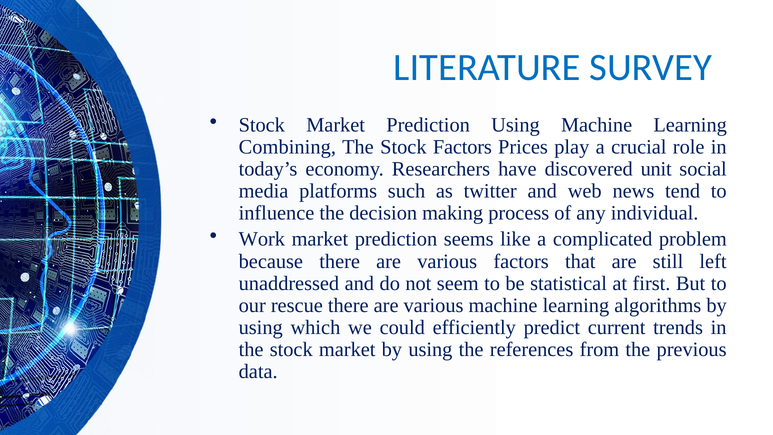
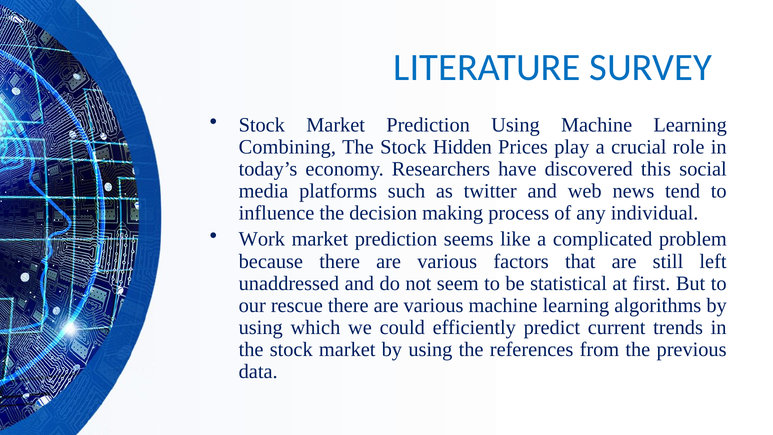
Stock Factors: Factors -> Hidden (462, 147)
unit: unit -> this (656, 169)
